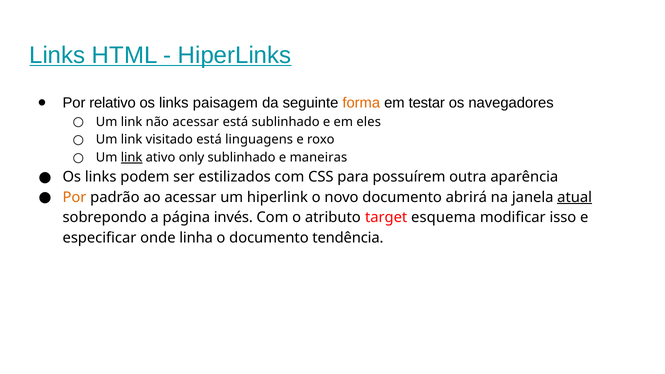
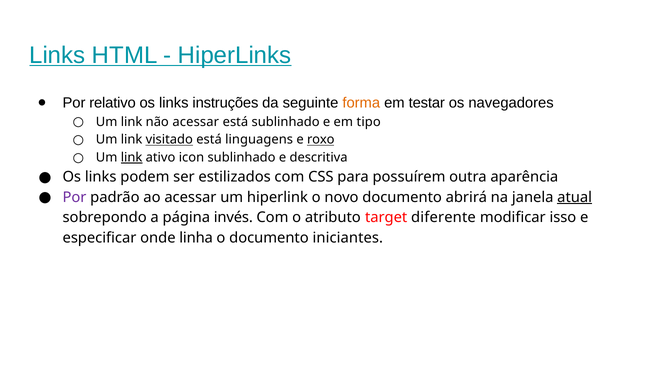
paisagem: paisagem -> instruções (225, 103)
eles: eles -> tipo (369, 122)
visitado underline: none -> present (169, 140)
roxo underline: none -> present (321, 140)
only: only -> icon (191, 158)
maneiras: maneiras -> descritiva (319, 158)
Por colour: orange -> purple (75, 197)
esquema: esquema -> diferente (443, 218)
tendência: tendência -> iniciantes (348, 238)
